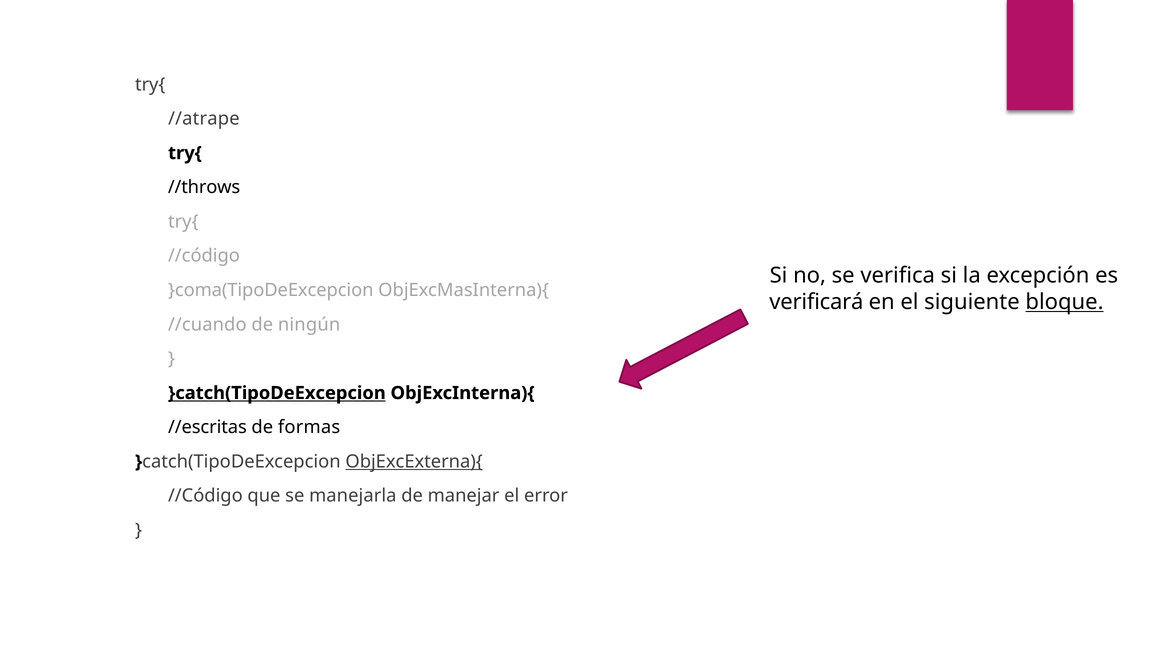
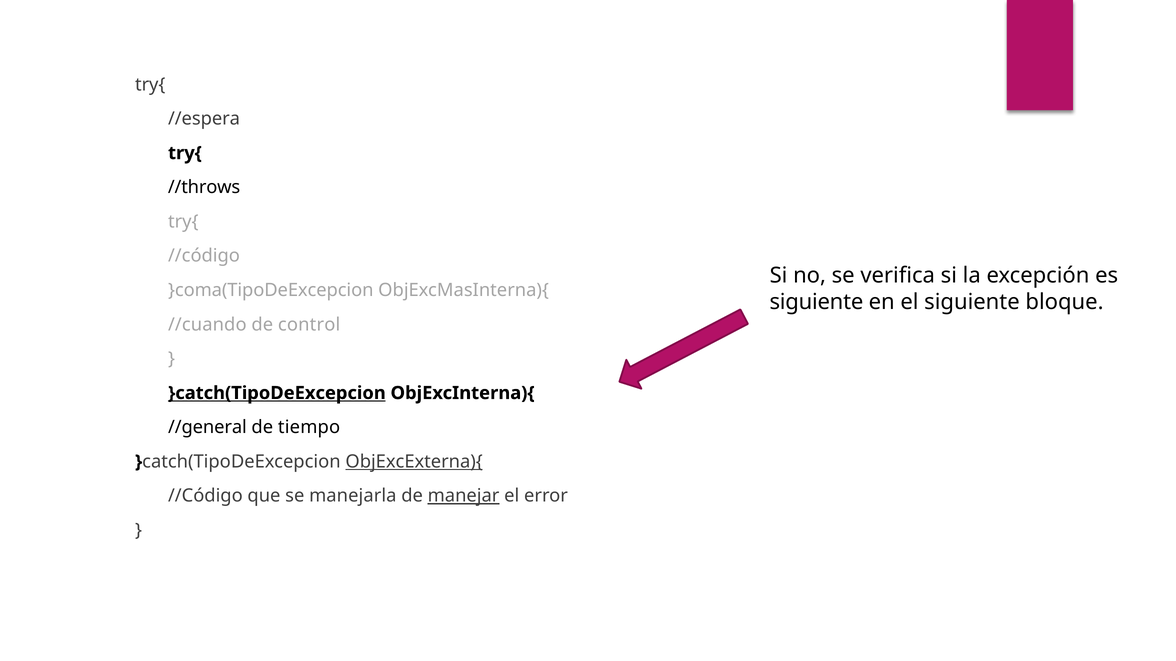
//atrape: //atrape -> //espera (204, 119)
verificará: verificará -> siguiente (816, 302)
bloque underline: present -> none (1065, 302)
ningún: ningún -> control (309, 325)
//escritas: //escritas -> //general (207, 428)
formas: formas -> tiempo (309, 428)
manejar underline: none -> present (464, 496)
